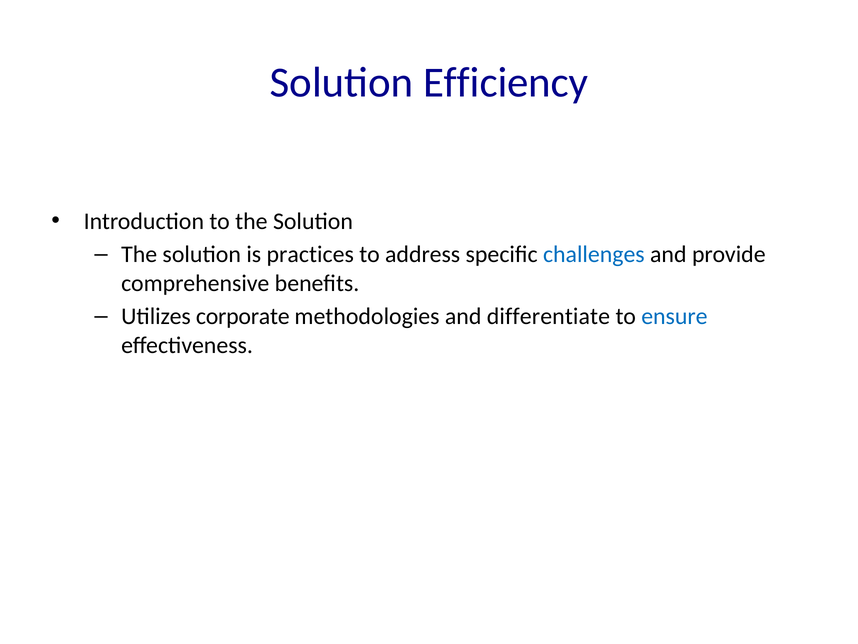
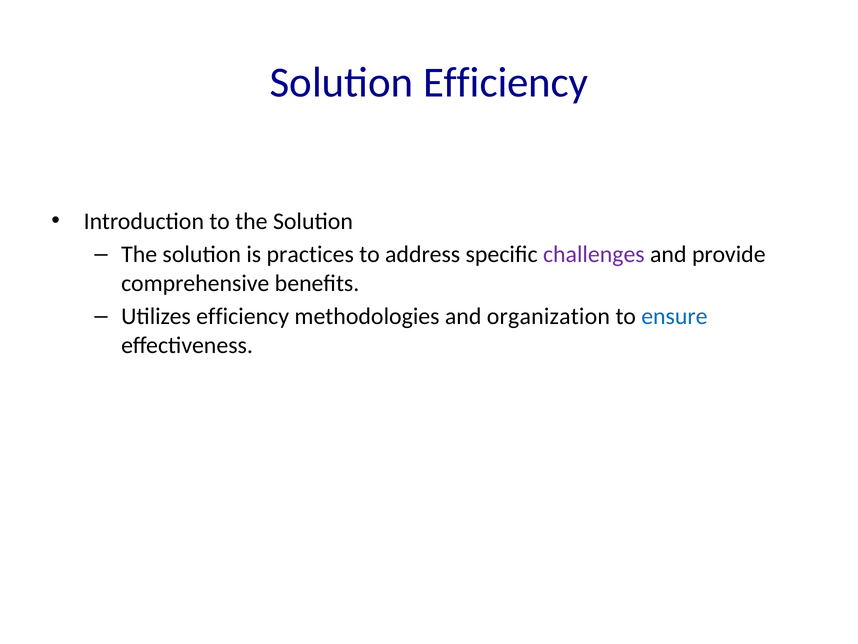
challenges colour: blue -> purple (594, 254)
Utilizes corporate: corporate -> efficiency (243, 316)
differentiate: differentiate -> organization (548, 316)
